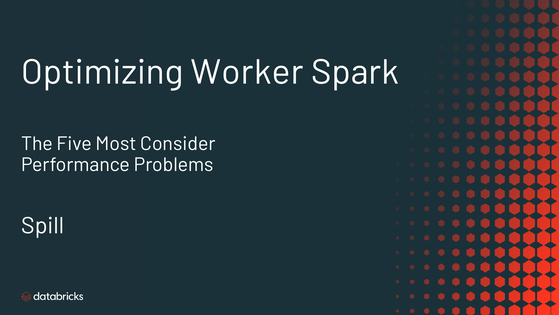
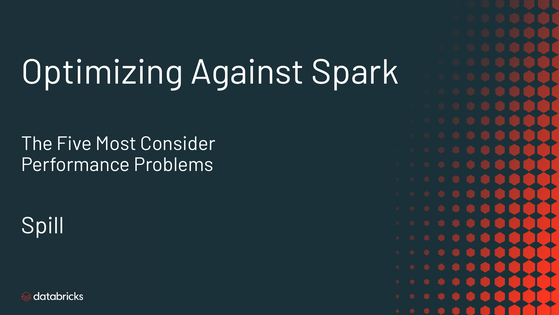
Worker: Worker -> Against (247, 72)
